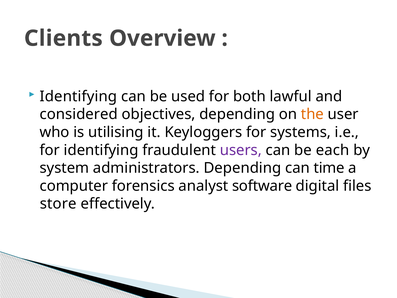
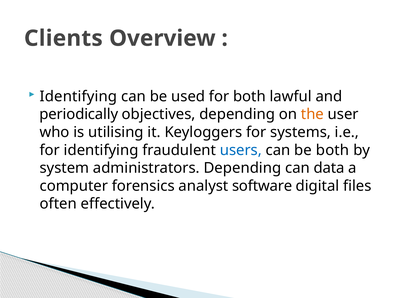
considered: considered -> periodically (79, 114)
users colour: purple -> blue (241, 150)
be each: each -> both (333, 150)
time: time -> data (329, 168)
store: store -> often (58, 204)
